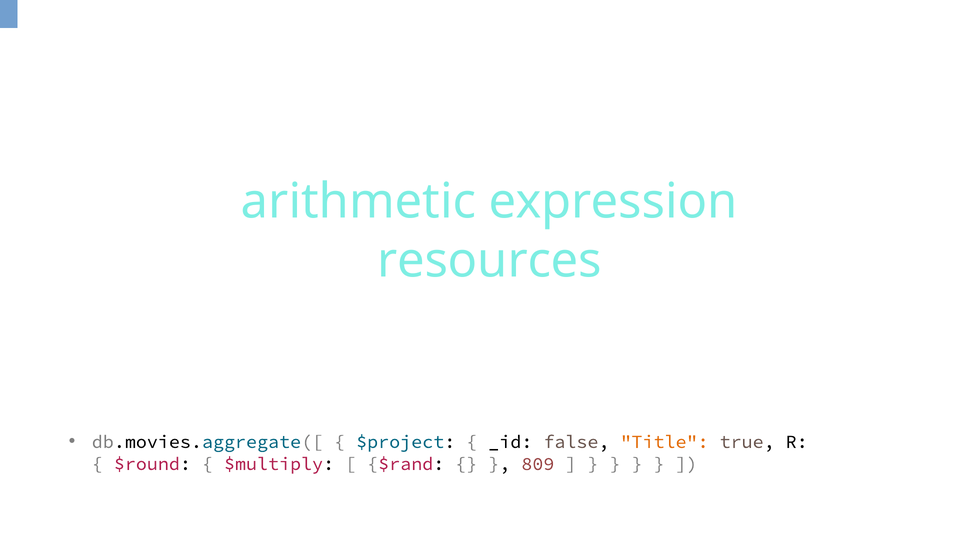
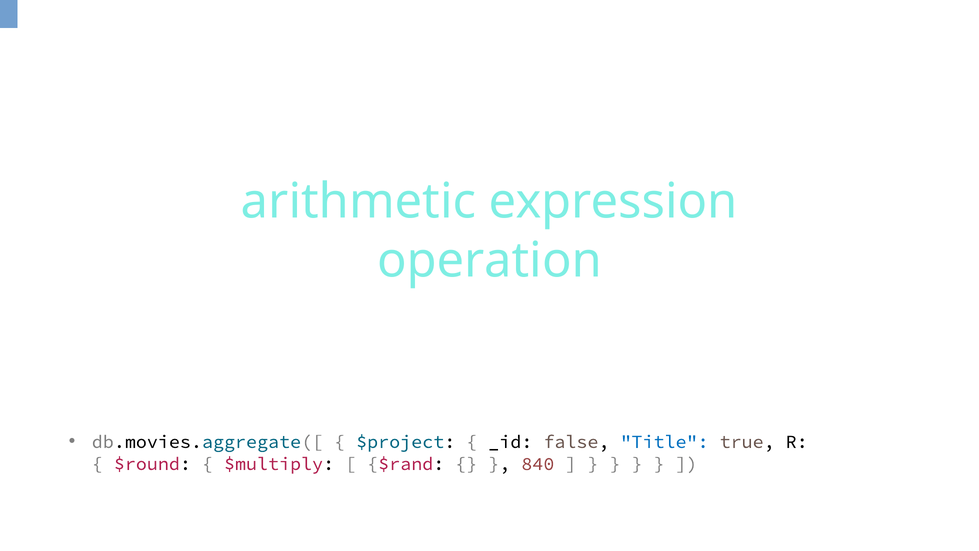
resources: resources -> operation (489, 260)
Title colour: orange -> blue (665, 442)
809: 809 -> 840 (538, 464)
